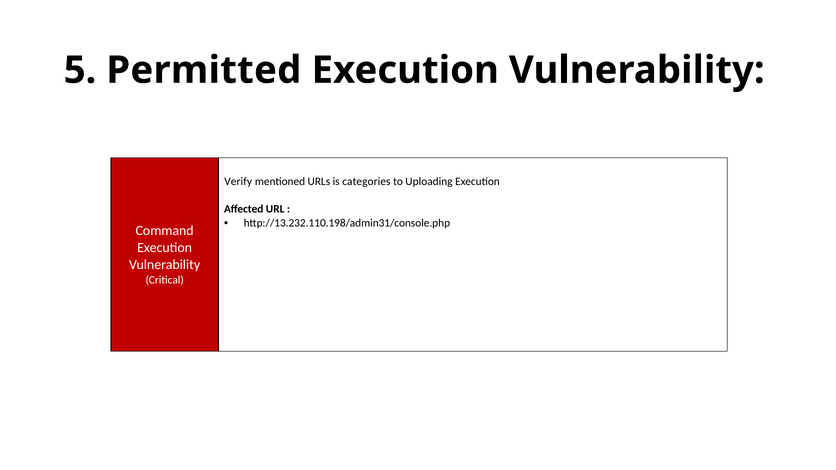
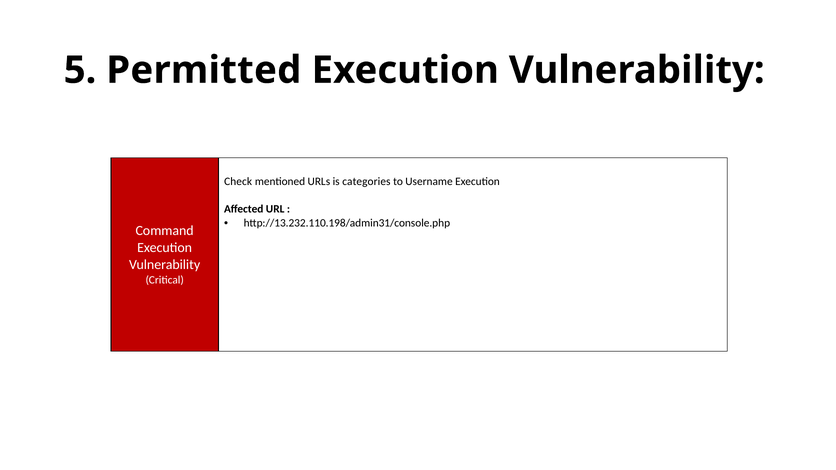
Verify: Verify -> Check (238, 182)
Uploading: Uploading -> Username (429, 182)
